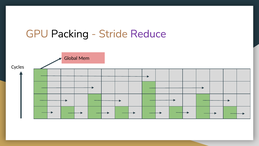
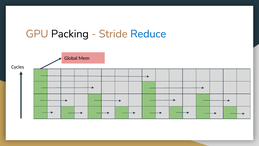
Reduce colour: purple -> blue (148, 34)
